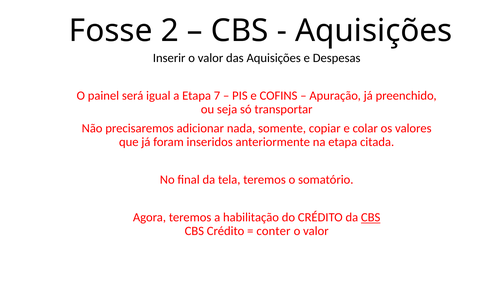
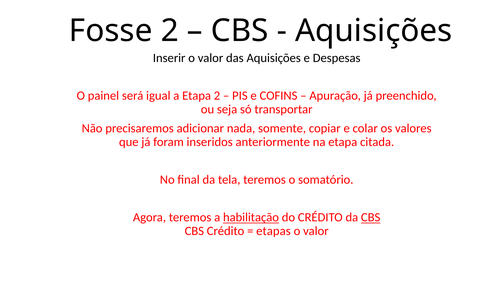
Etapa 7: 7 -> 2 (217, 96)
habilitação underline: none -> present (251, 217)
conter: conter -> etapas (273, 231)
